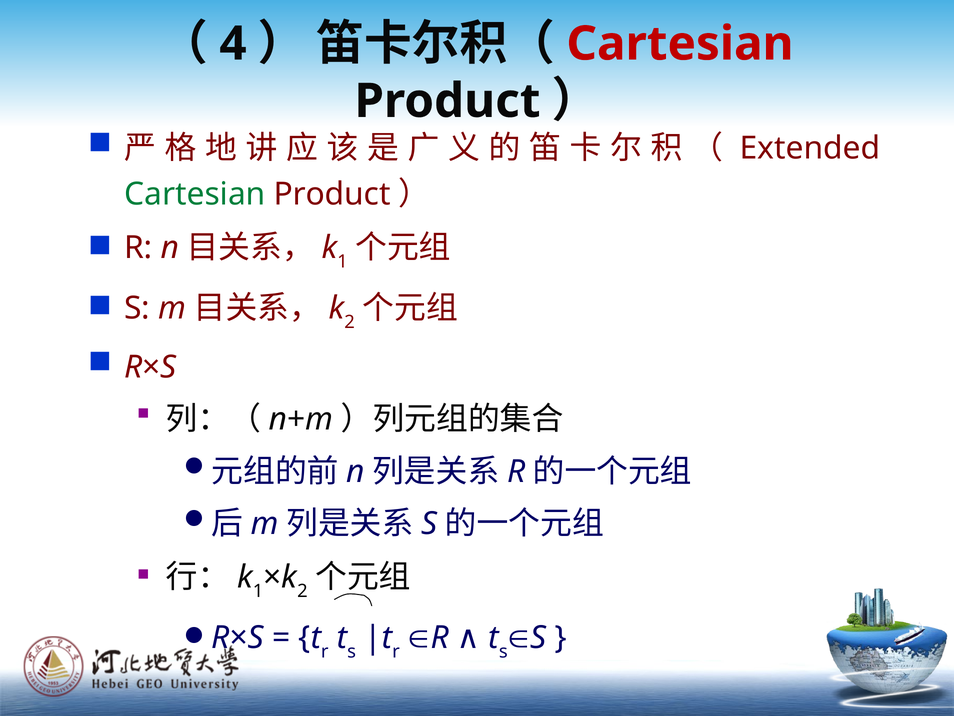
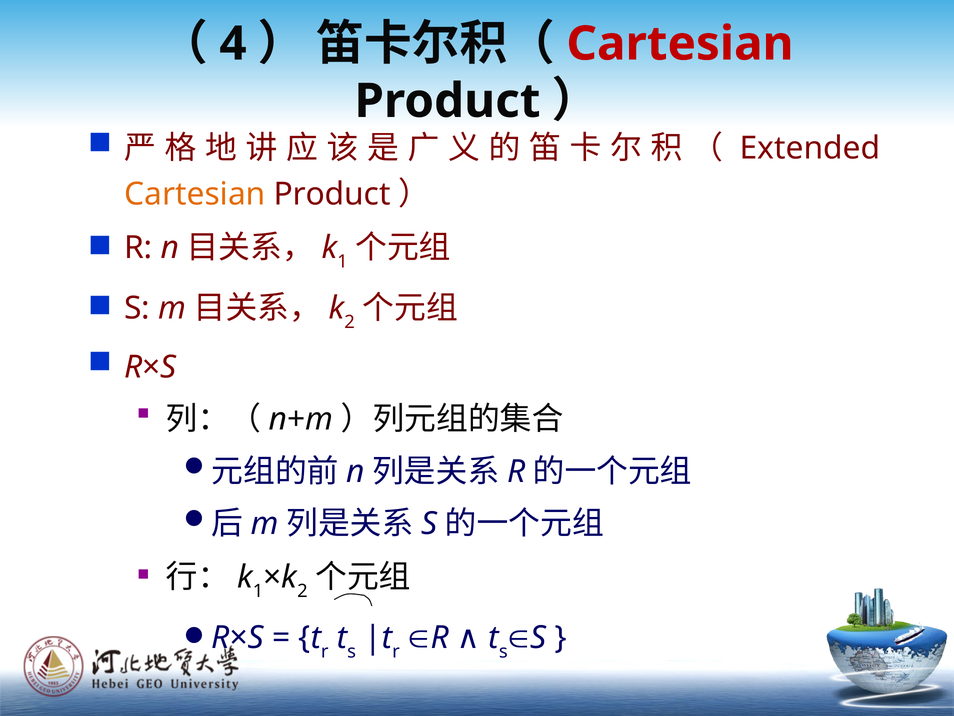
Cartesian colour: green -> orange (195, 194)
